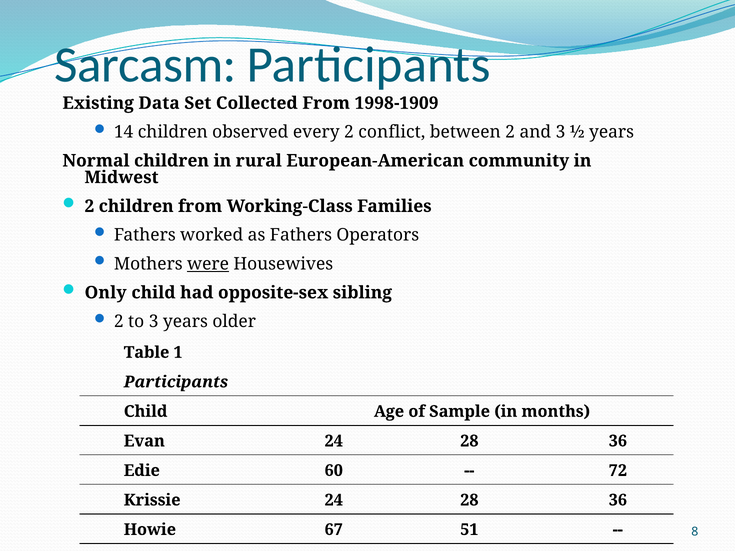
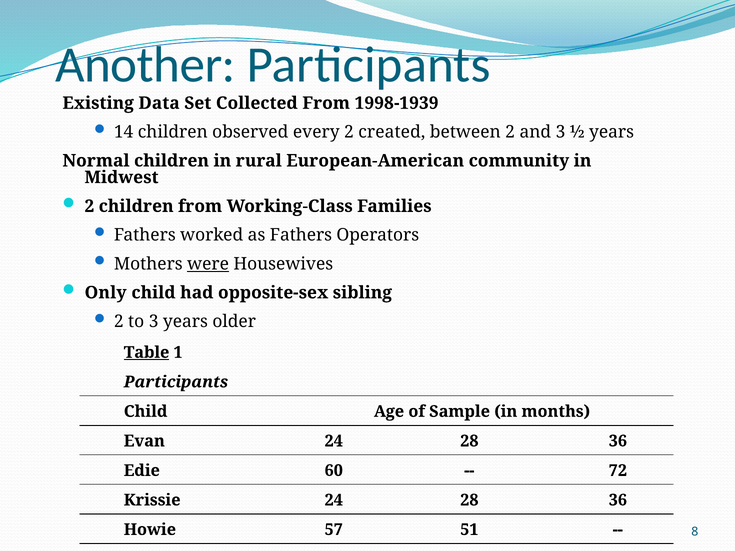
Sarcasm: Sarcasm -> Another (145, 65)
1998-1909: 1998-1909 -> 1998-1939 (397, 103)
conflict: conflict -> created (392, 132)
Table underline: none -> present (147, 353)
67: 67 -> 57 (334, 530)
